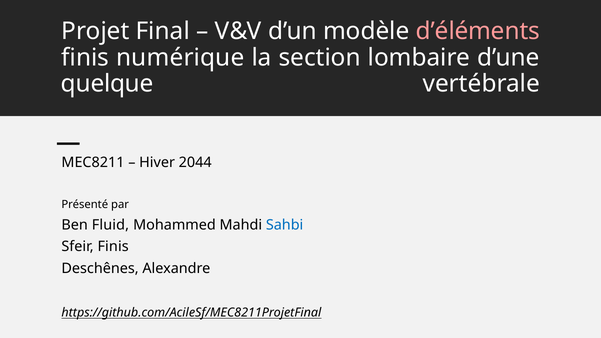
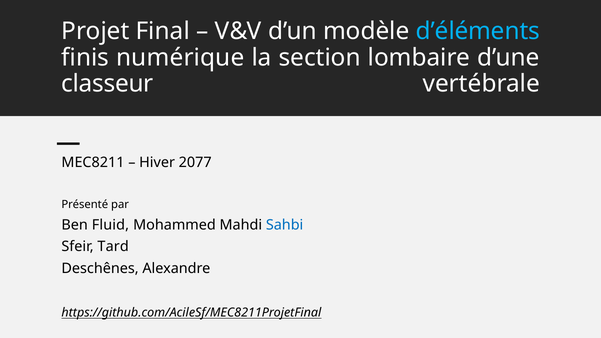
d’éléments colour: pink -> light blue (478, 31)
quelque: quelque -> classeur (107, 84)
2044: 2044 -> 2077 (195, 163)
Sfeir Finis: Finis -> Tard (113, 247)
